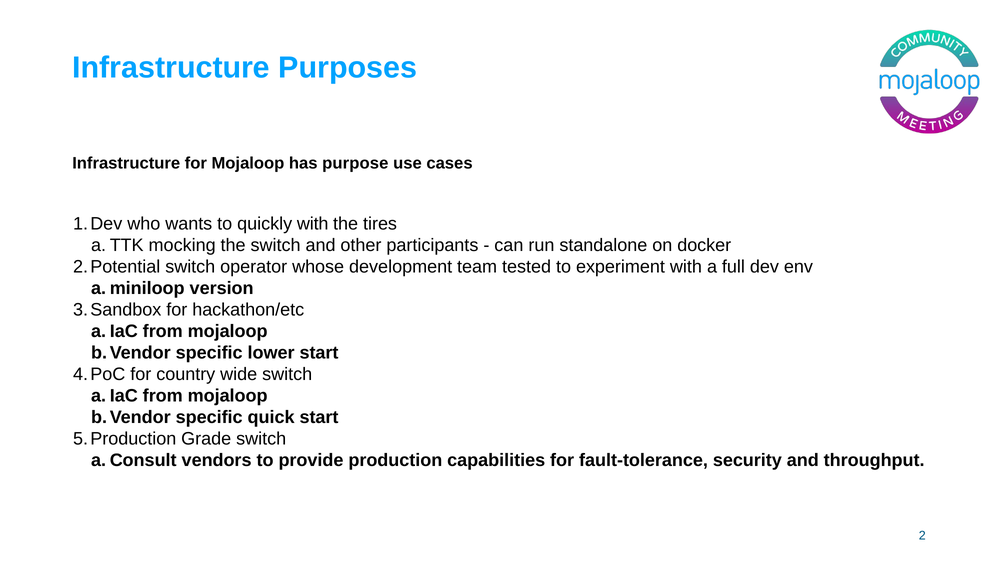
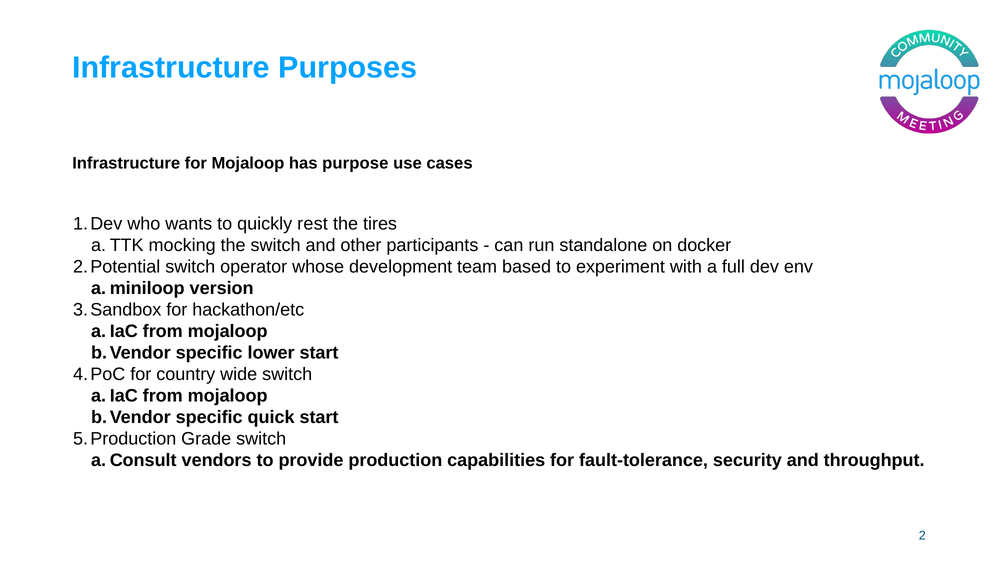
quickly with: with -> rest (313, 224)
tested: tested -> based (527, 267)
